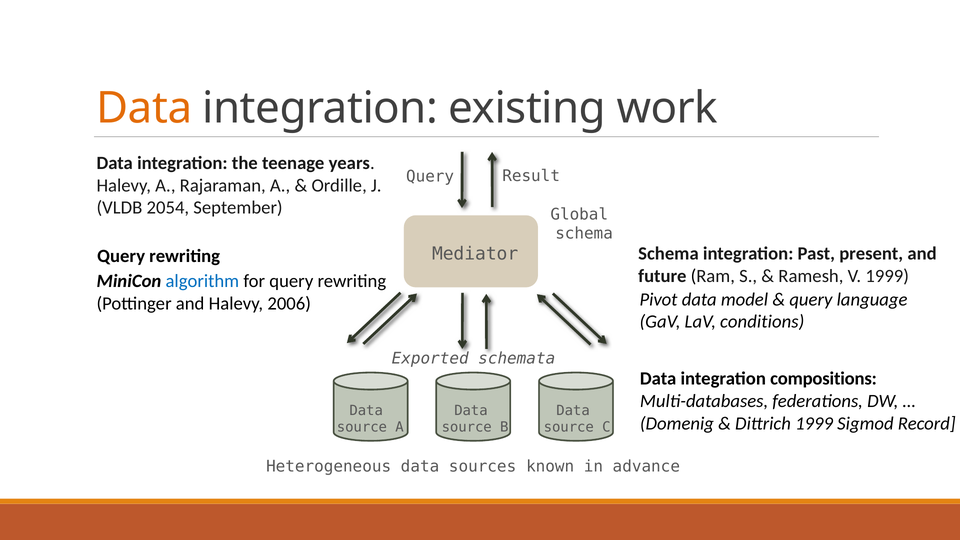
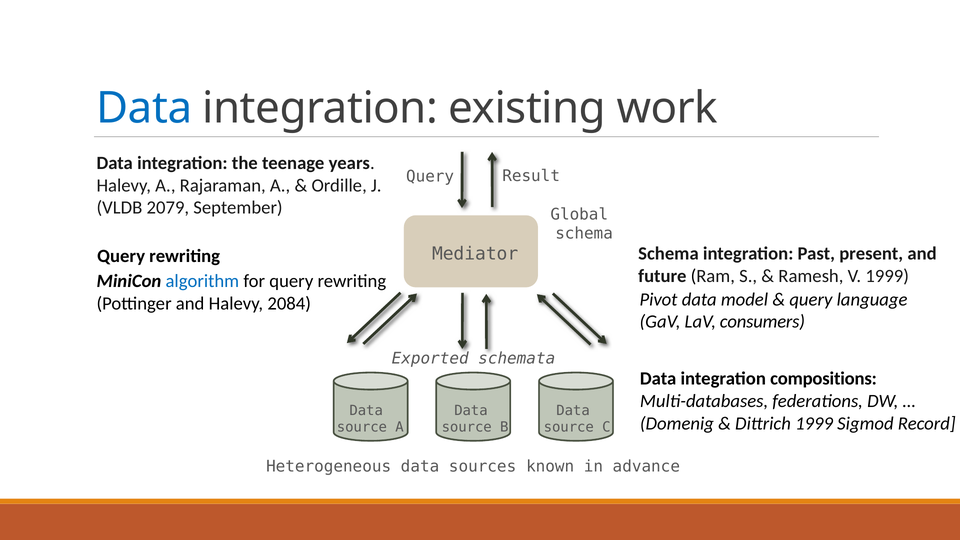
Data colour: orange -> blue (144, 108)
2054: 2054 -> 2079 (168, 208)
2006: 2006 -> 2084 (289, 303)
conditions: conditions -> consumers (762, 322)
